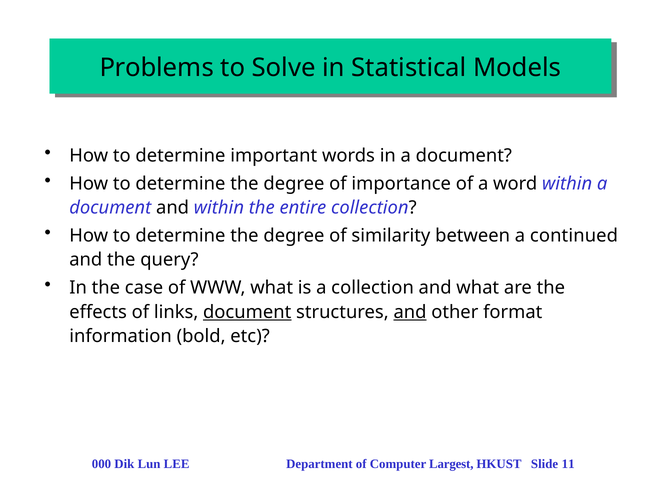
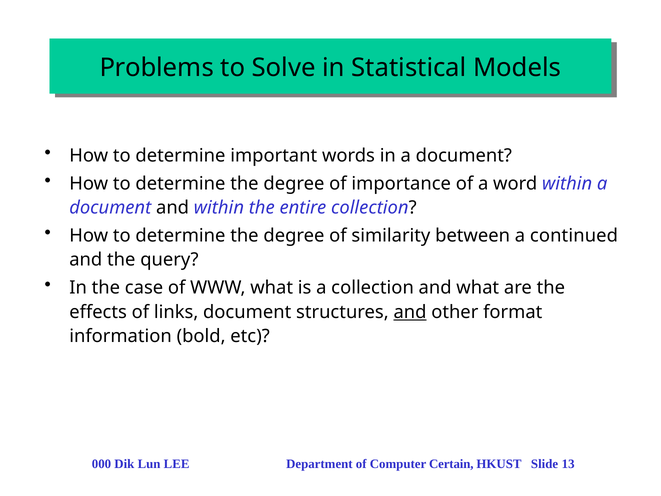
document underline: present -> none (247, 312)
Largest: Largest -> Certain (451, 464)
11: 11 -> 13 (568, 464)
